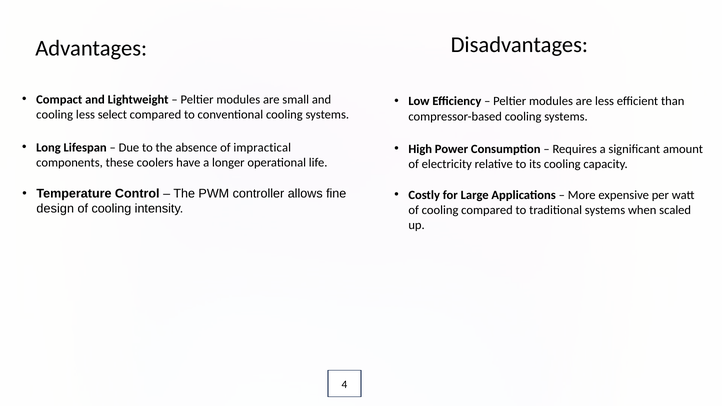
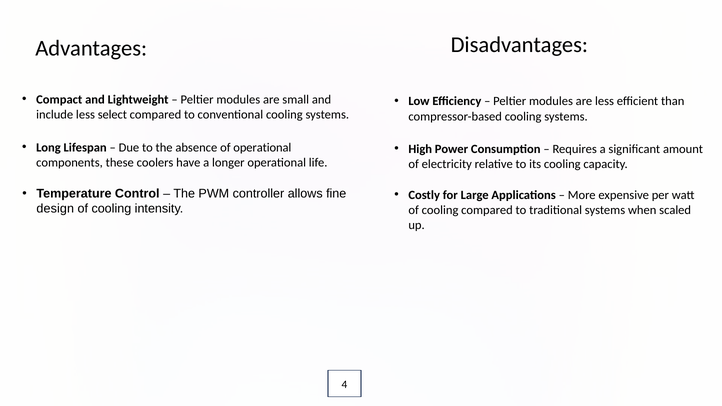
cooling: cooling -> include (55, 115)
of impractical: impractical -> operational (262, 148)
